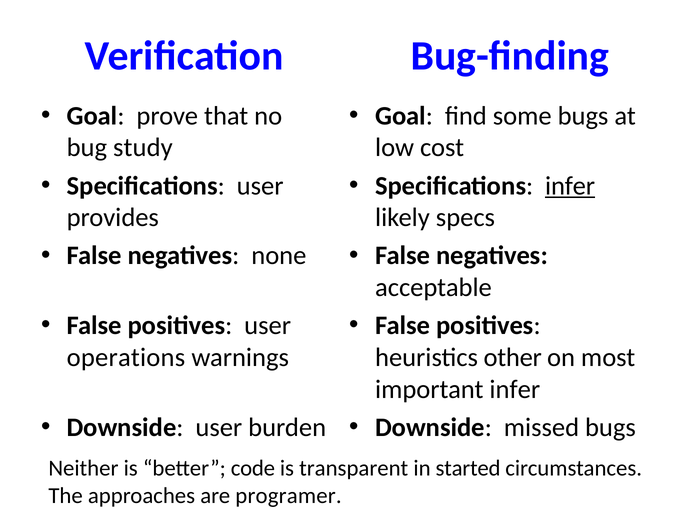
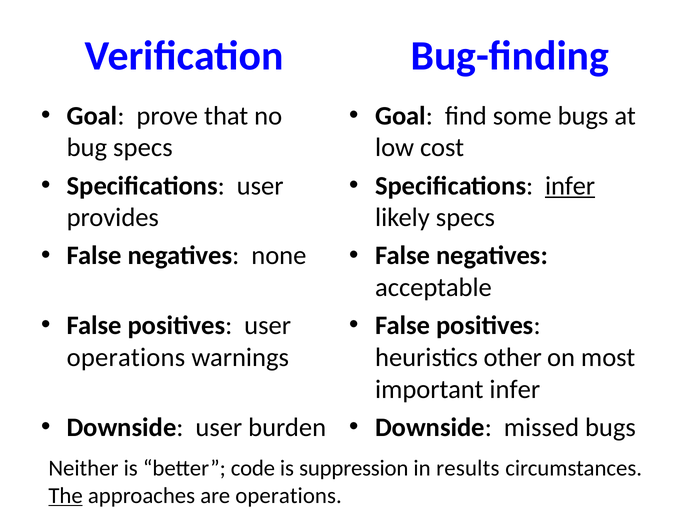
bug study: study -> specs (143, 148)
transparent: transparent -> suppression (354, 468)
started: started -> results (468, 468)
The underline: none -> present (66, 496)
are programer: programer -> operations (289, 496)
